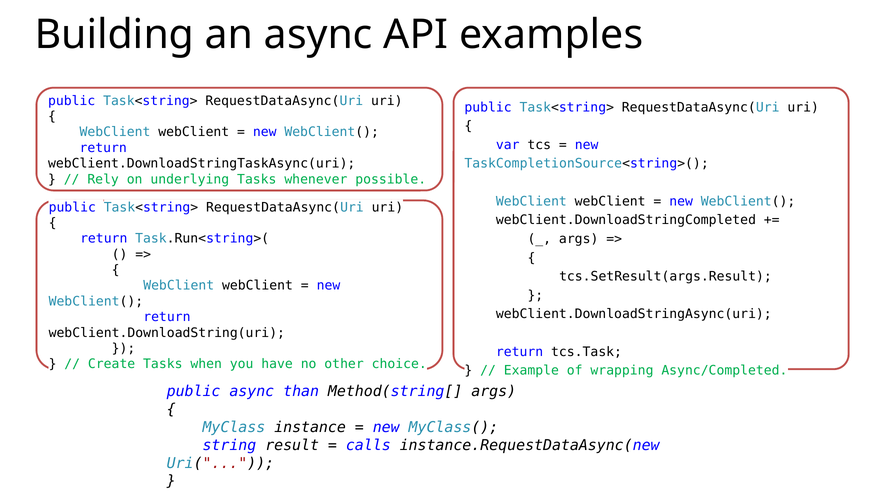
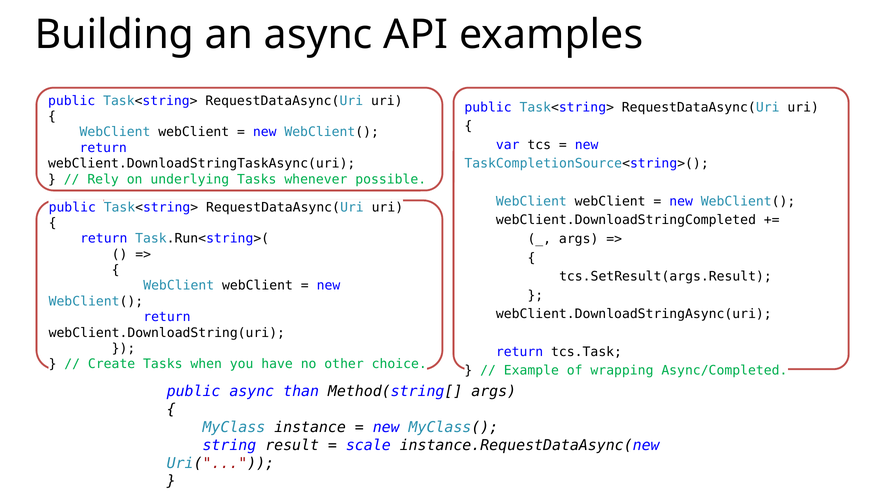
calls: calls -> scale (368, 445)
